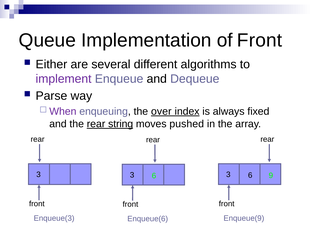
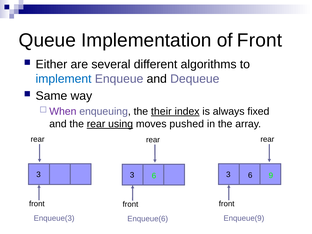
implement colour: purple -> blue (64, 79)
Parse: Parse -> Same (51, 96)
over: over -> their (161, 111)
string: string -> using (121, 124)
